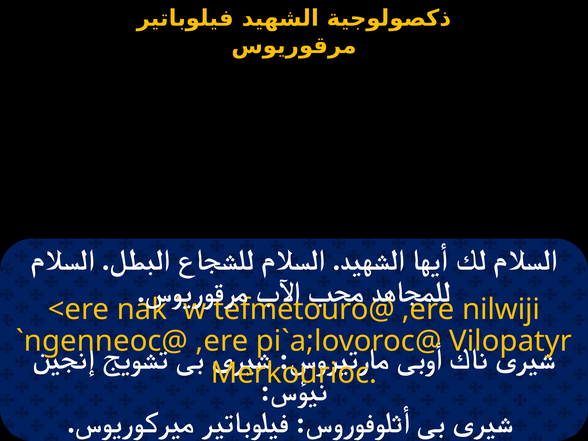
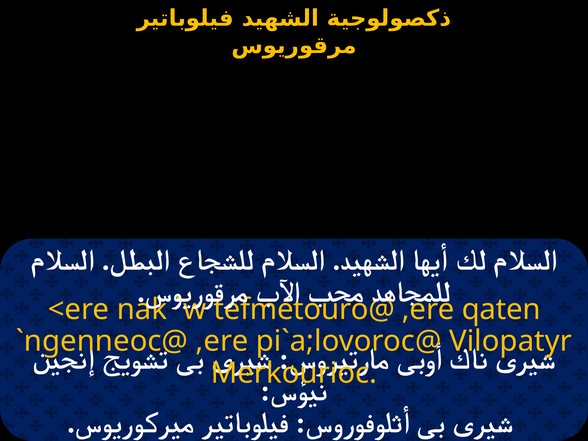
nilwiji: nilwiji -> qaten (501, 309)
